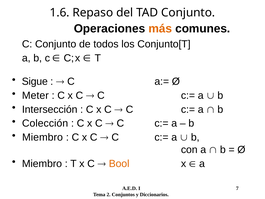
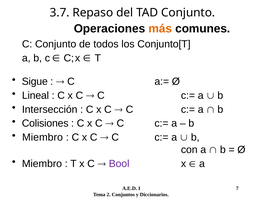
1.6: 1.6 -> 3.7 (60, 13)
Meter: Meter -> Lineal (35, 95)
Colección: Colección -> Colisiones (45, 123)
Bool colour: orange -> purple (119, 163)
